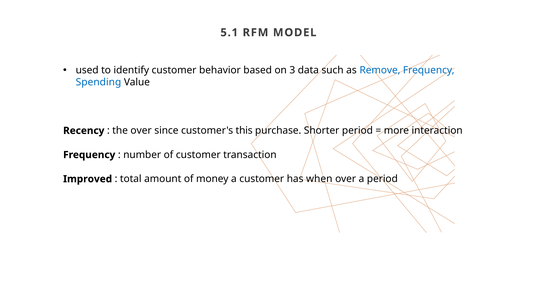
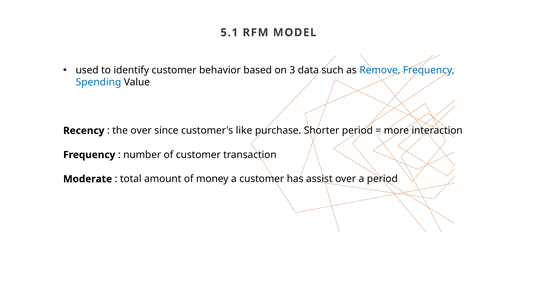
this: this -> like (244, 131)
Improved: Improved -> Moderate (88, 179)
when: when -> assist (319, 179)
